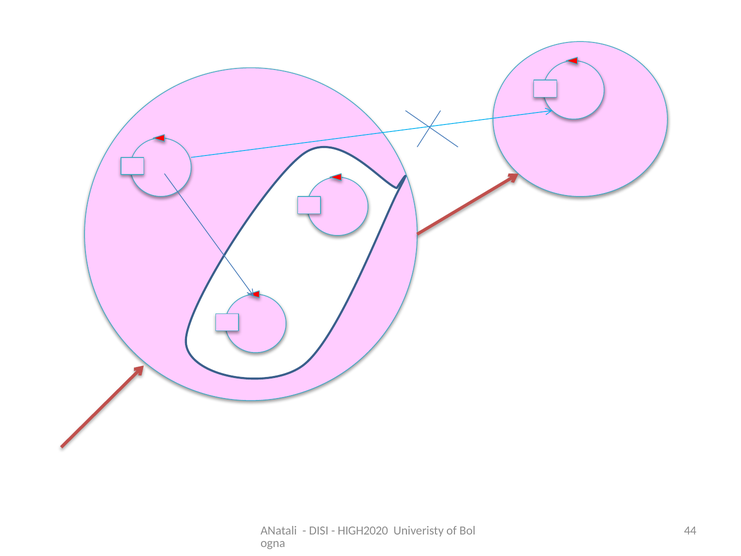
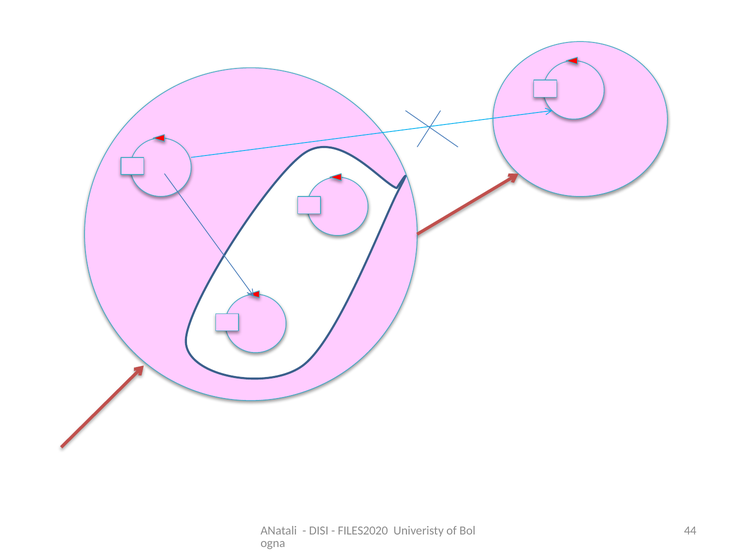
HIGH2020: HIGH2020 -> FILES2020 (363, 531)
